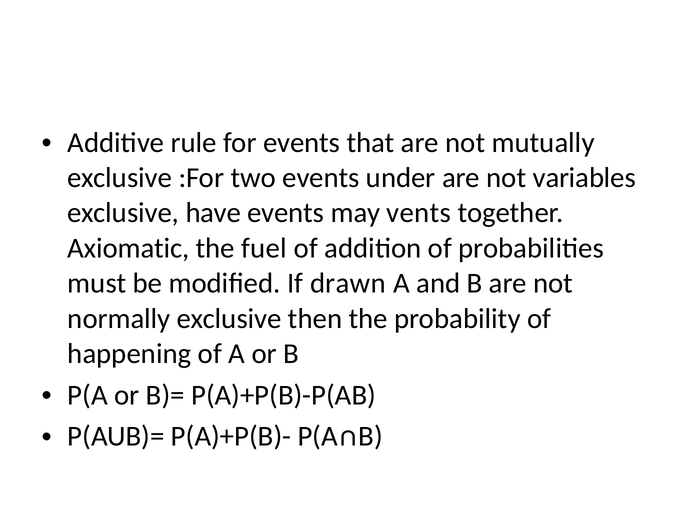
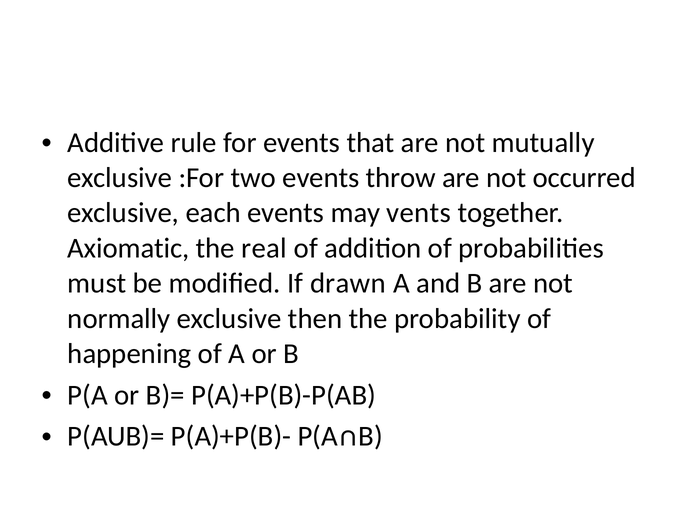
under: under -> throw (401, 178)
variables: variables -> occurred (584, 178)
have: have -> each (213, 213)
fuel: fuel -> real (264, 248)
